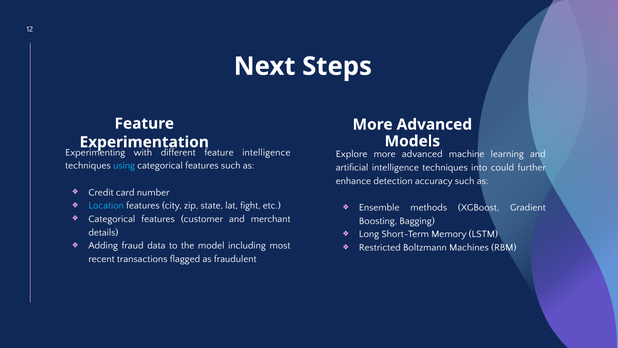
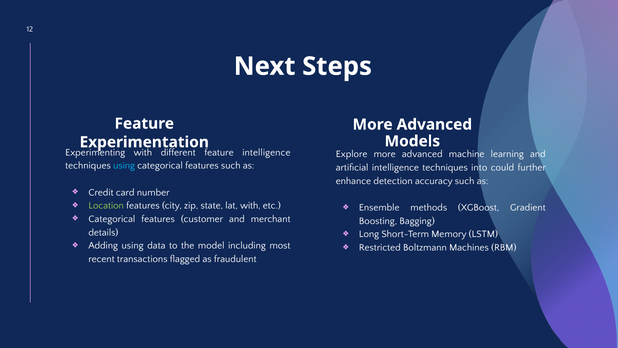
Location colour: light blue -> light green (106, 205)
lat fight: fight -> with (250, 205)
Adding fraud: fraud -> using (133, 245)
